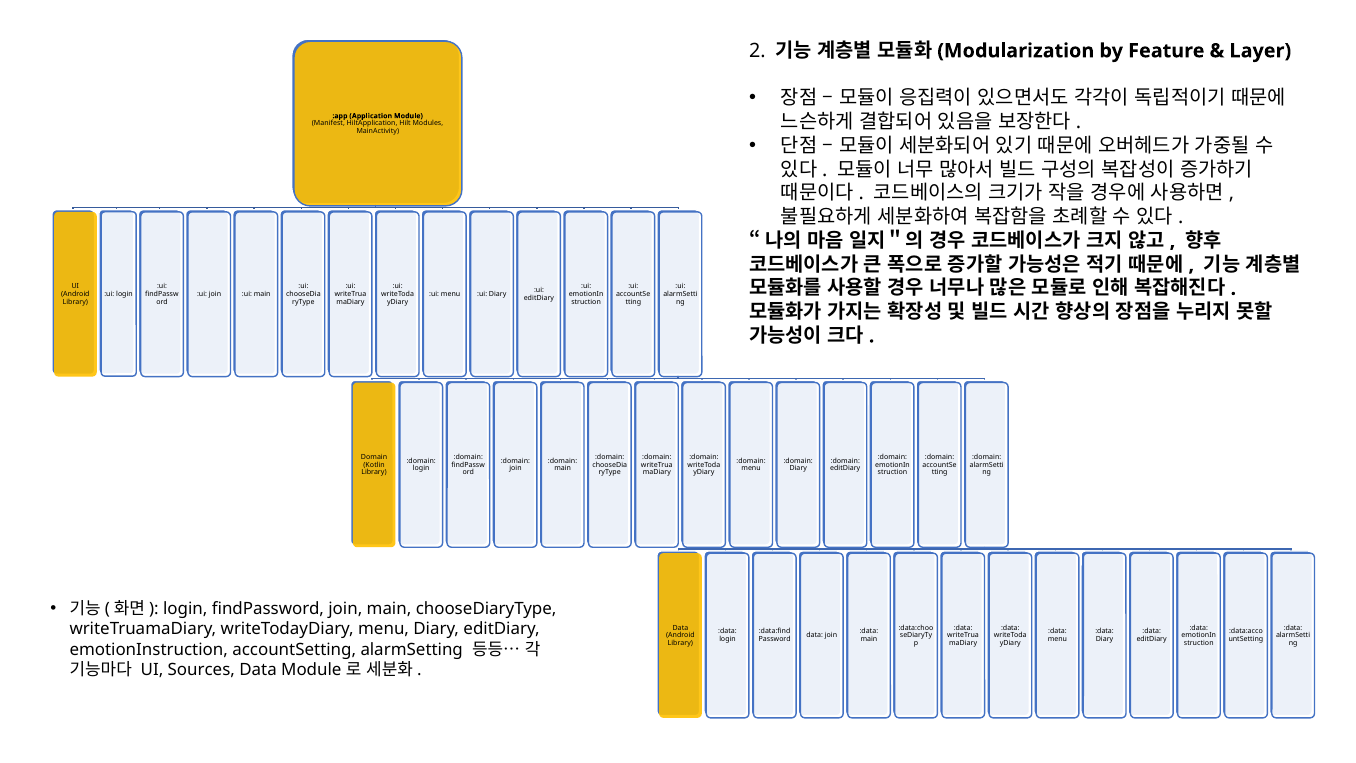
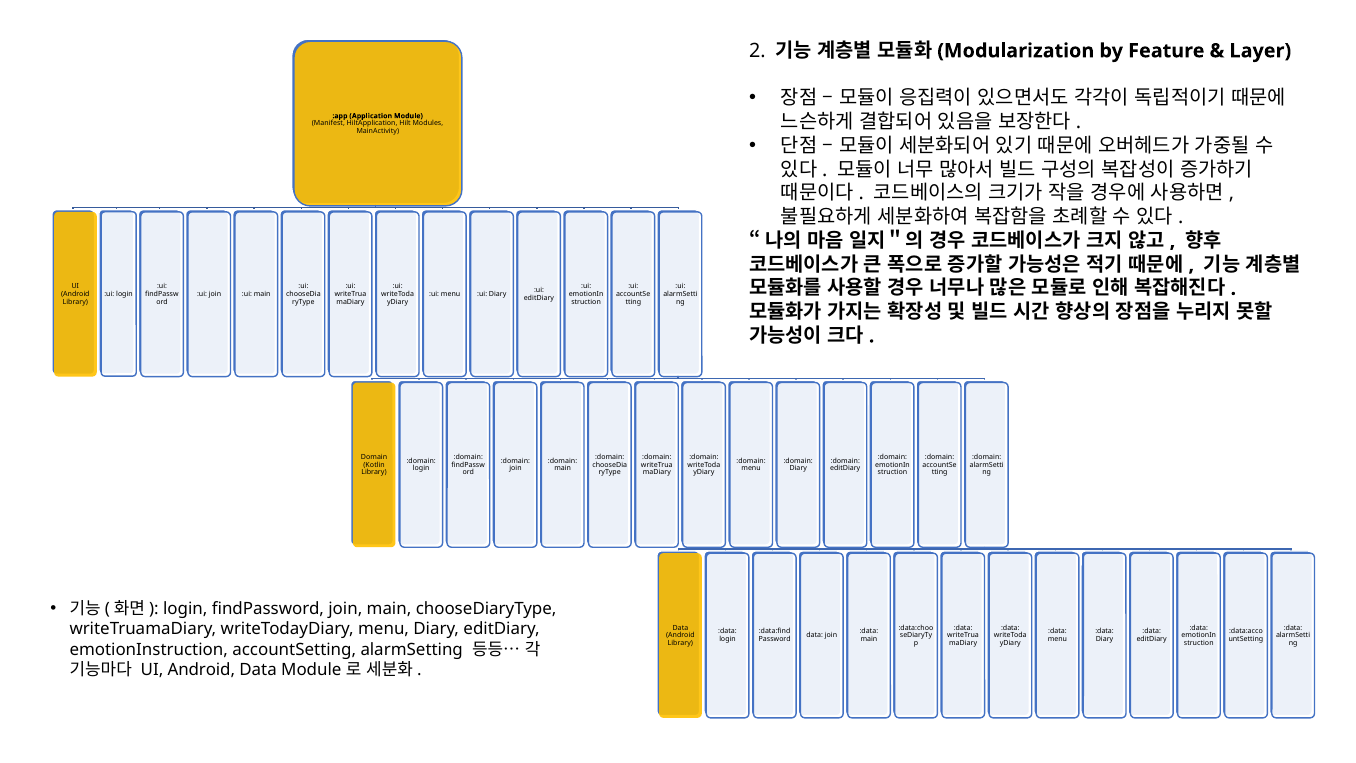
Sources: Sources -> Android (201, 670)
